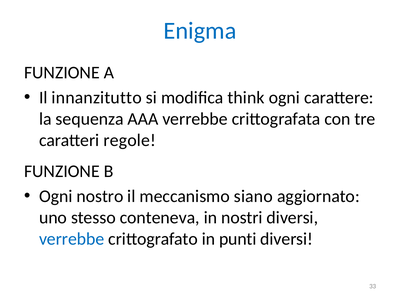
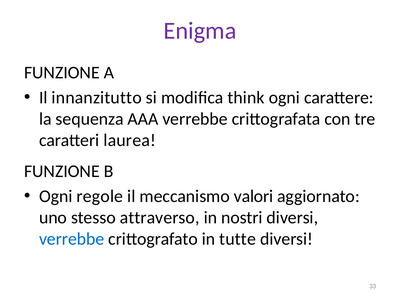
Enigma colour: blue -> purple (200, 31)
regole: regole -> laurea (130, 140)
nostro: nostro -> regole (100, 196)
siano: siano -> valori (254, 196)
conteneva: conteneva -> attraverso (160, 218)
punti: punti -> tutte (238, 239)
